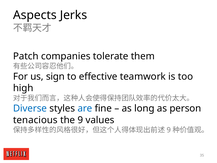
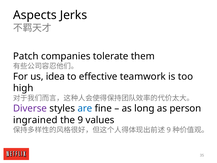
sign: sign -> idea (55, 76)
Diverse colour: blue -> purple (30, 108)
tenacious: tenacious -> ingrained (35, 120)
